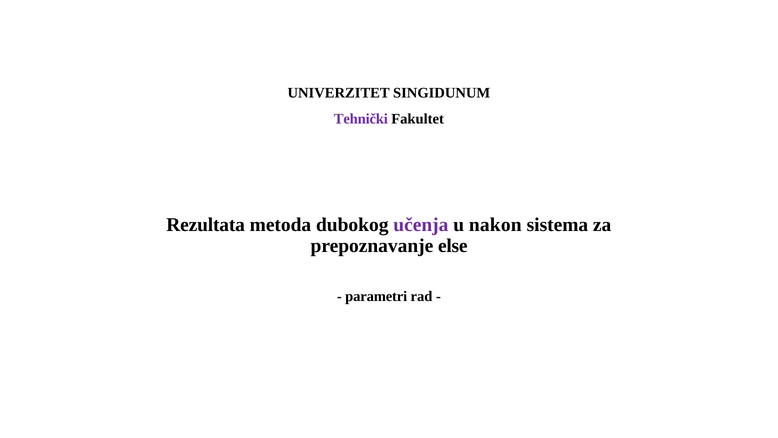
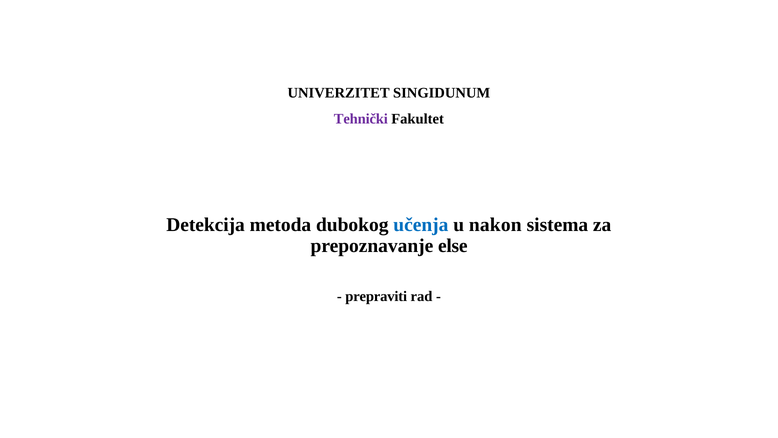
Rezultata: Rezultata -> Detekcija (206, 225)
učenja colour: purple -> blue (421, 225)
parametri: parametri -> prepraviti (376, 296)
